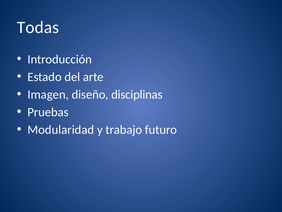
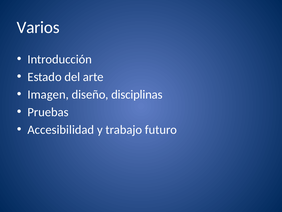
Todas: Todas -> Varios (38, 27)
Modularidad: Modularidad -> Accesibilidad (61, 129)
